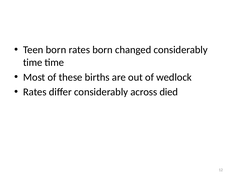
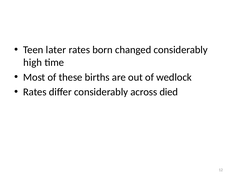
Teen born: born -> later (56, 50)
time: time -> high (33, 62)
